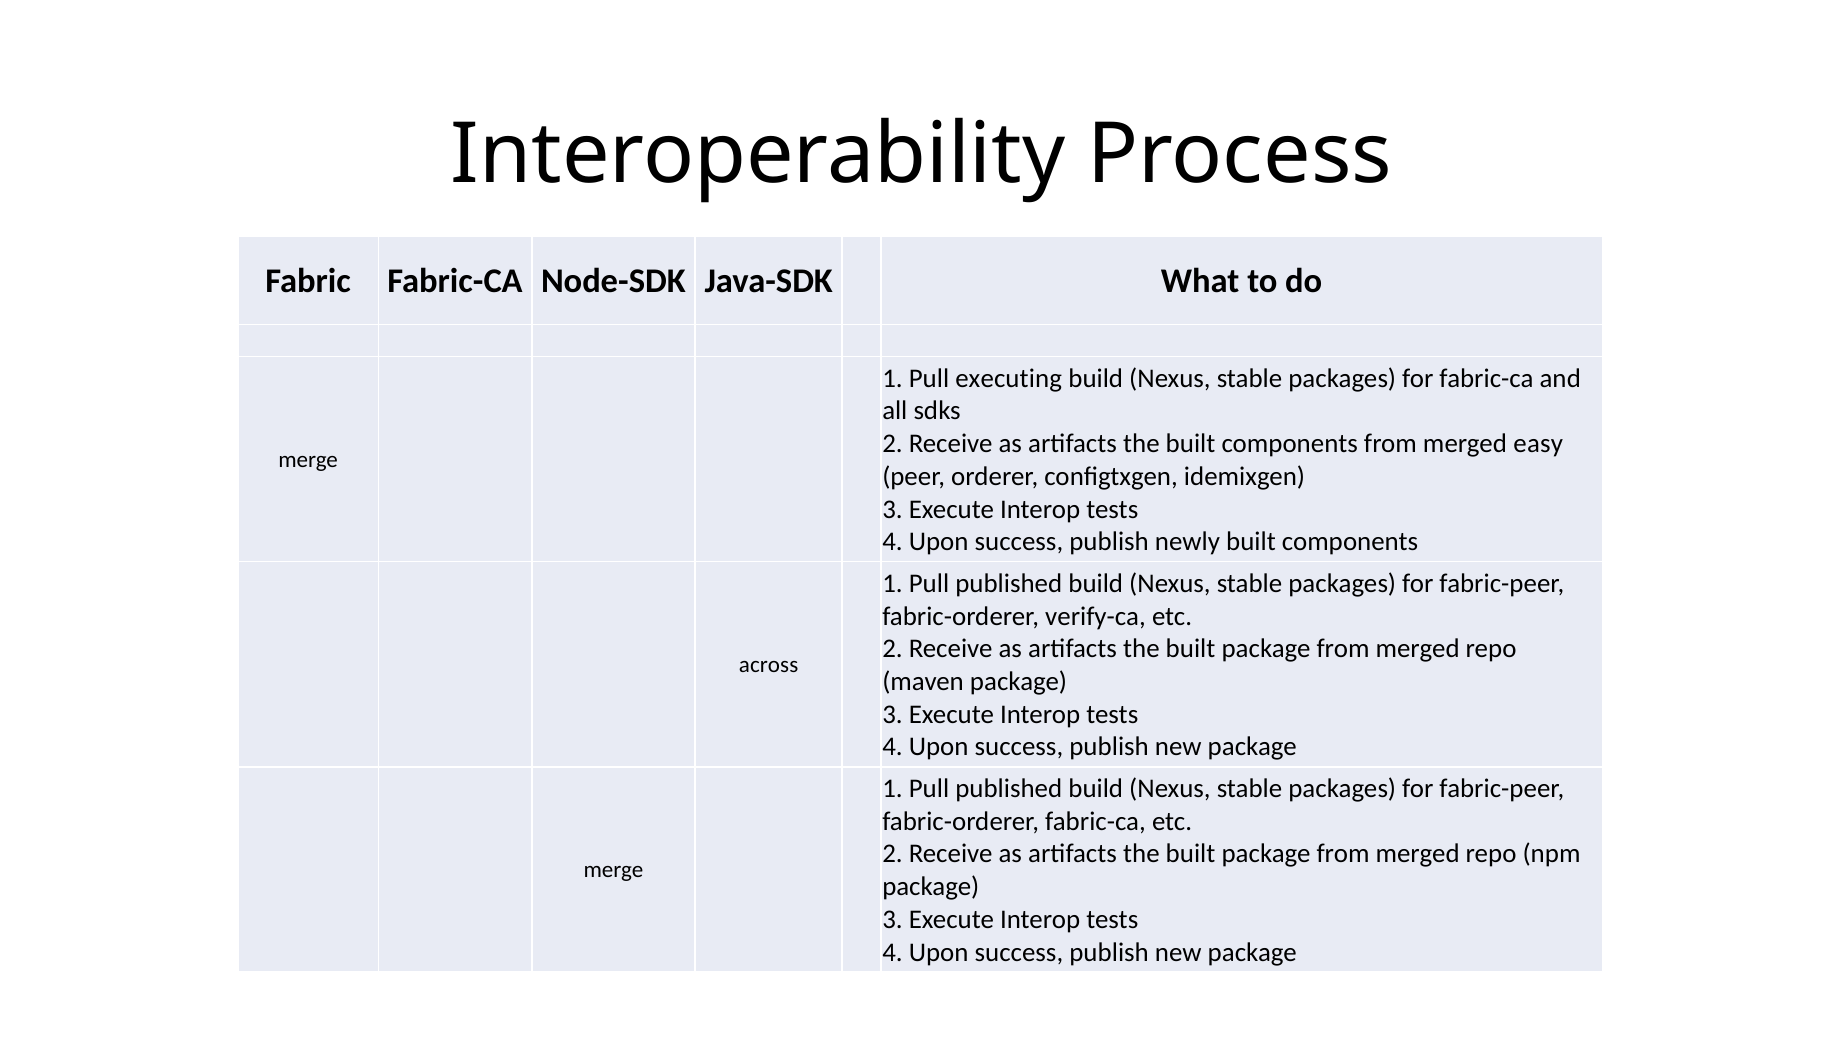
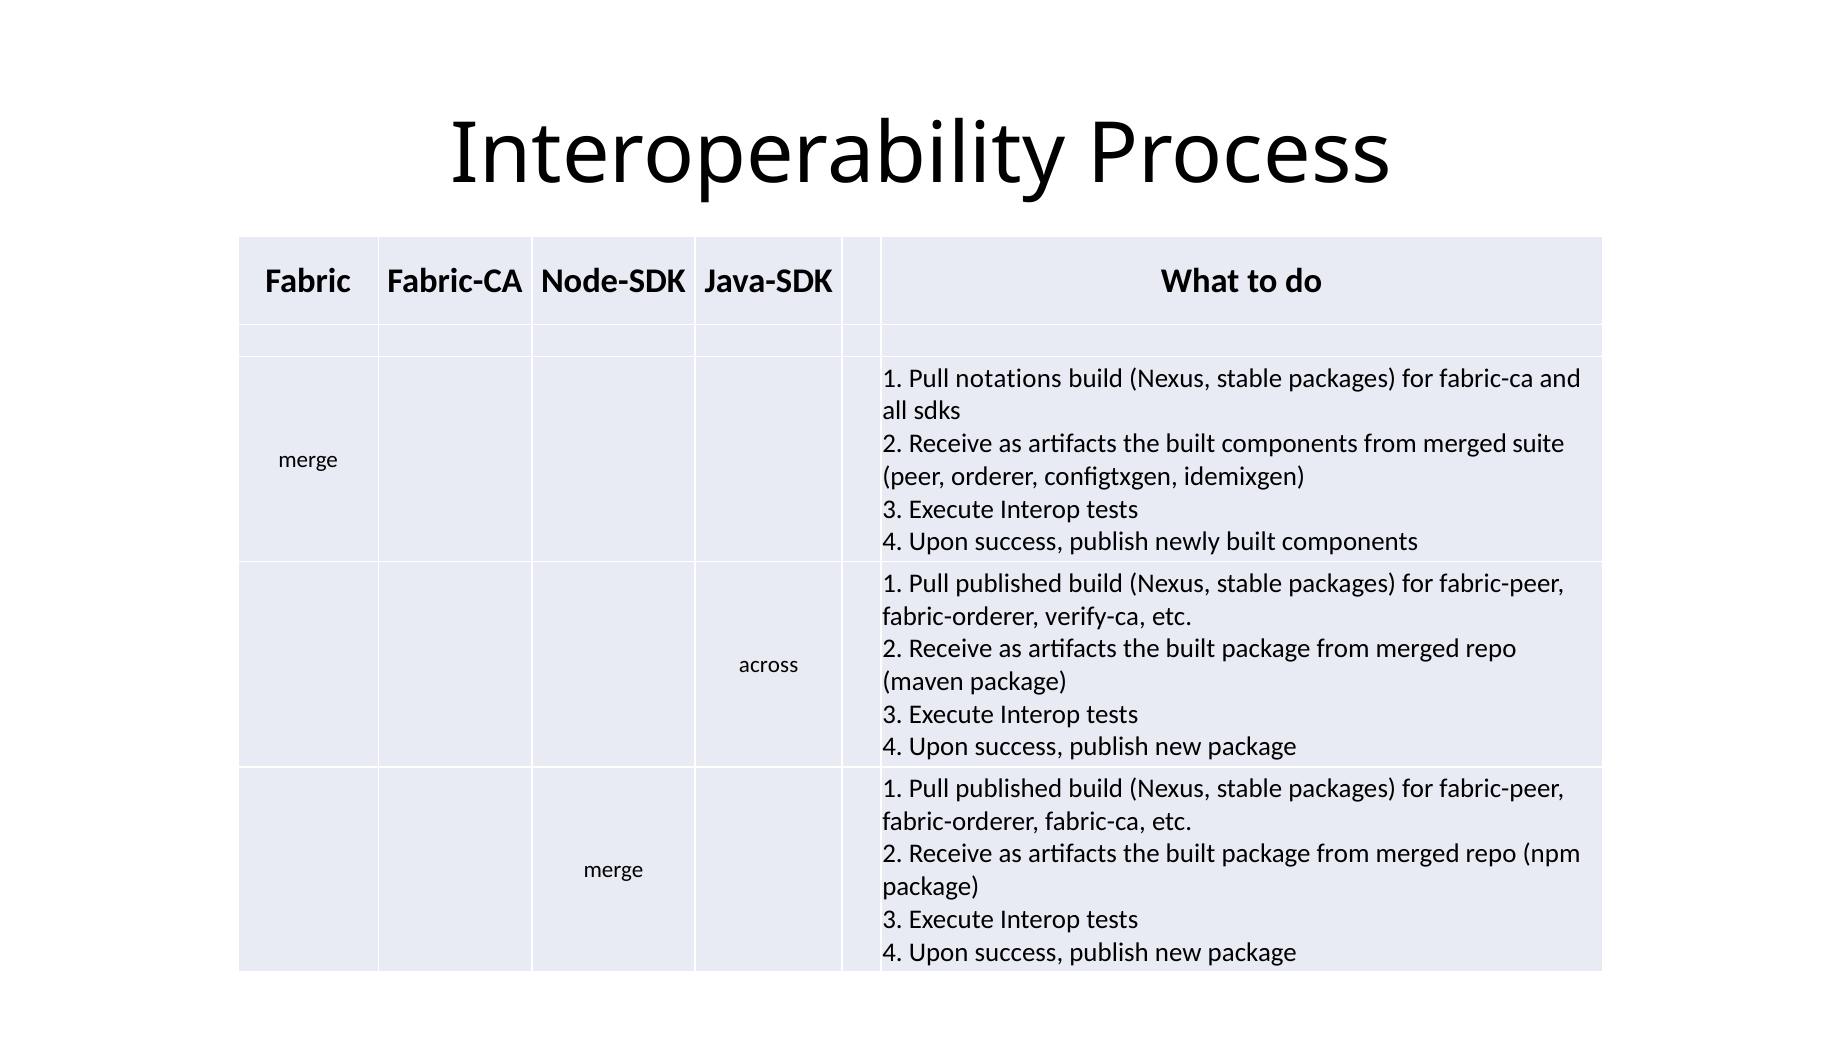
executing: executing -> notations (1009, 378)
easy: easy -> suite (1539, 444)
